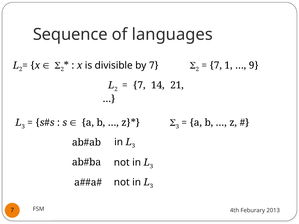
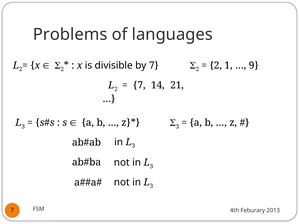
Sequence: Sequence -> Problems (70, 35)
7: 7 -> 2 (216, 65)
